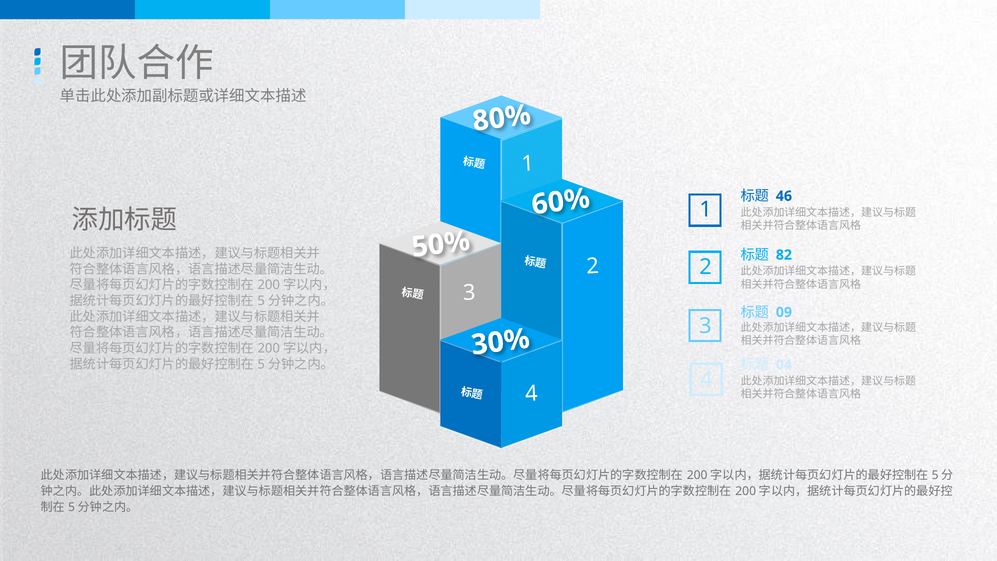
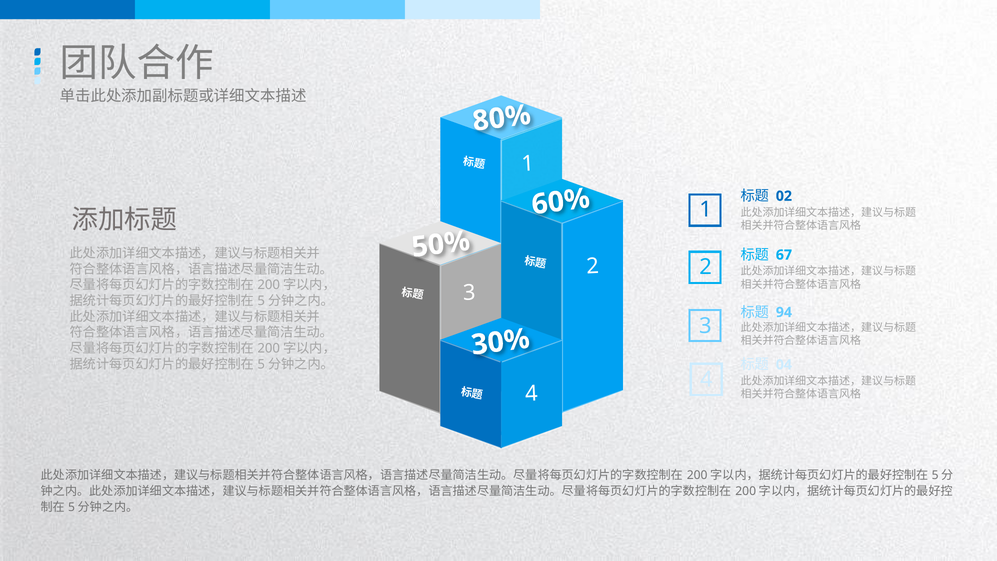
46: 46 -> 02 (784, 196)
82: 82 -> 67 (784, 255)
09: 09 -> 94 (784, 312)
